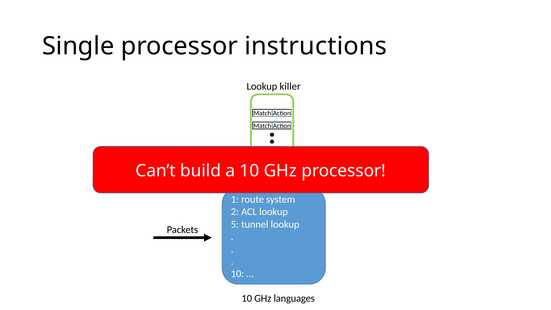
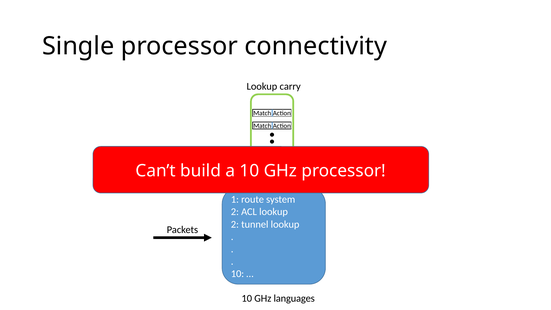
instructions: instructions -> connectivity (316, 46)
killer: killer -> carry (290, 86)
5: 5 -> 2 (235, 224)
